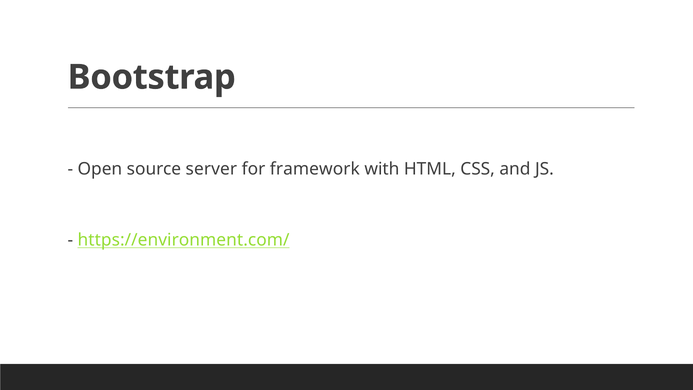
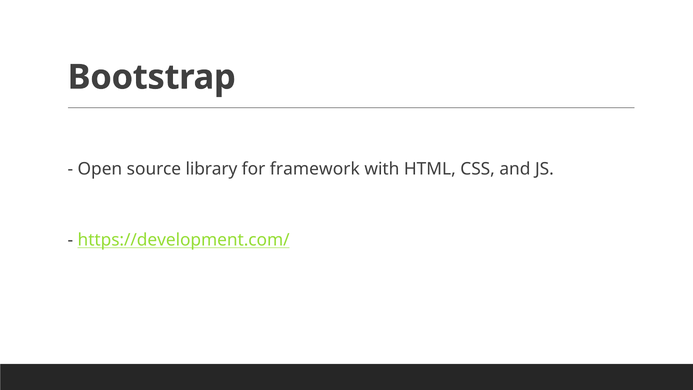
server: server -> library (211, 169)
https://environment.com/: https://environment.com/ -> https://development.com/ (184, 240)
